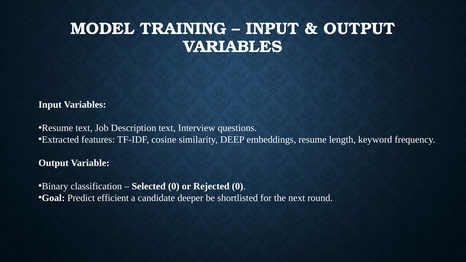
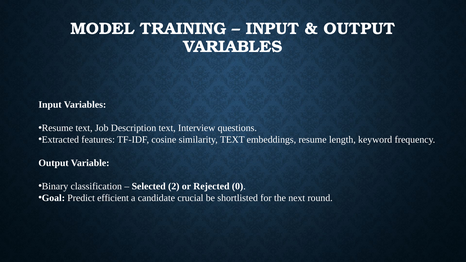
similarity DEEP: DEEP -> TEXT (232, 140)
Selected 0: 0 -> 2 (174, 186)
deeper: deeper -> crucial (190, 198)
